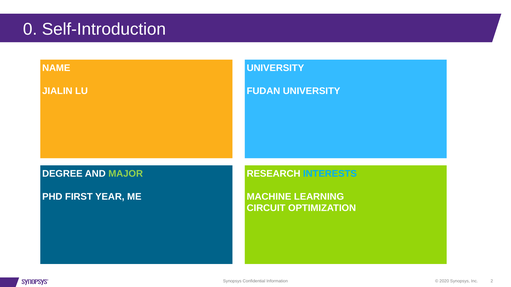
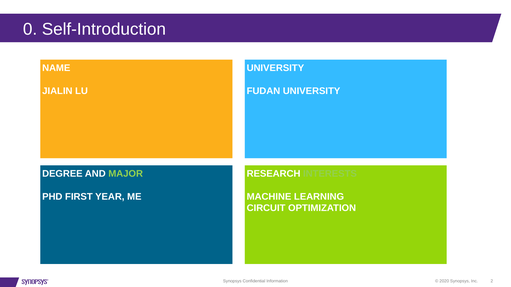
INTERESTS colour: light blue -> light green (330, 174)
